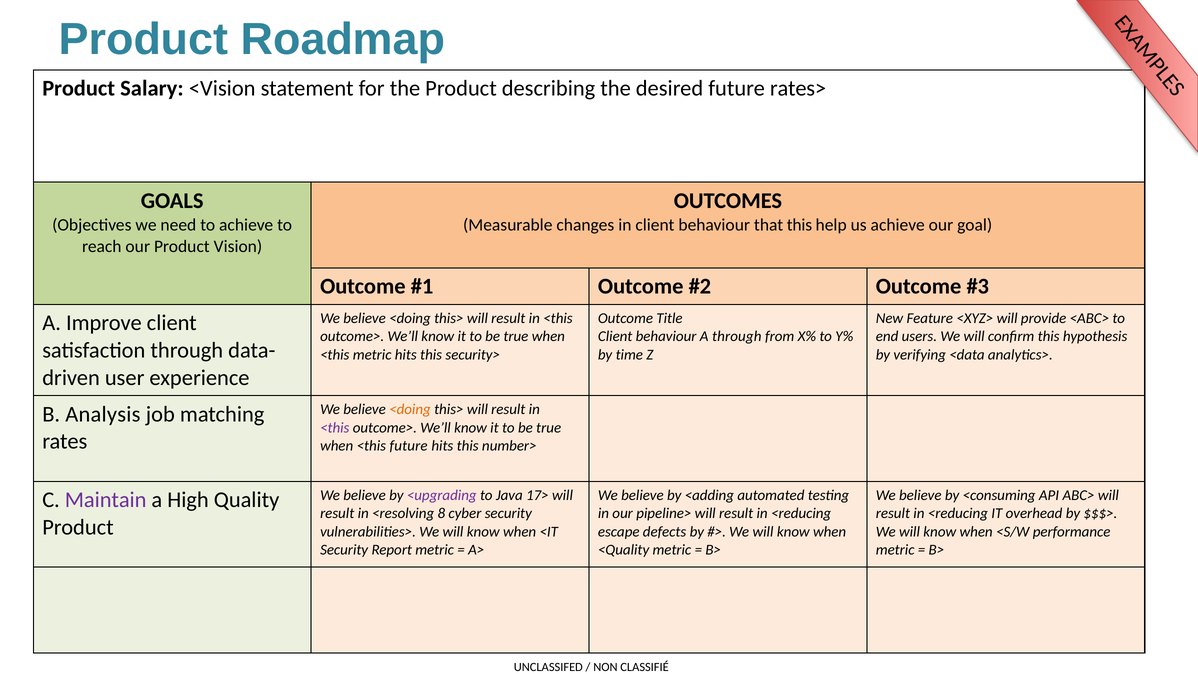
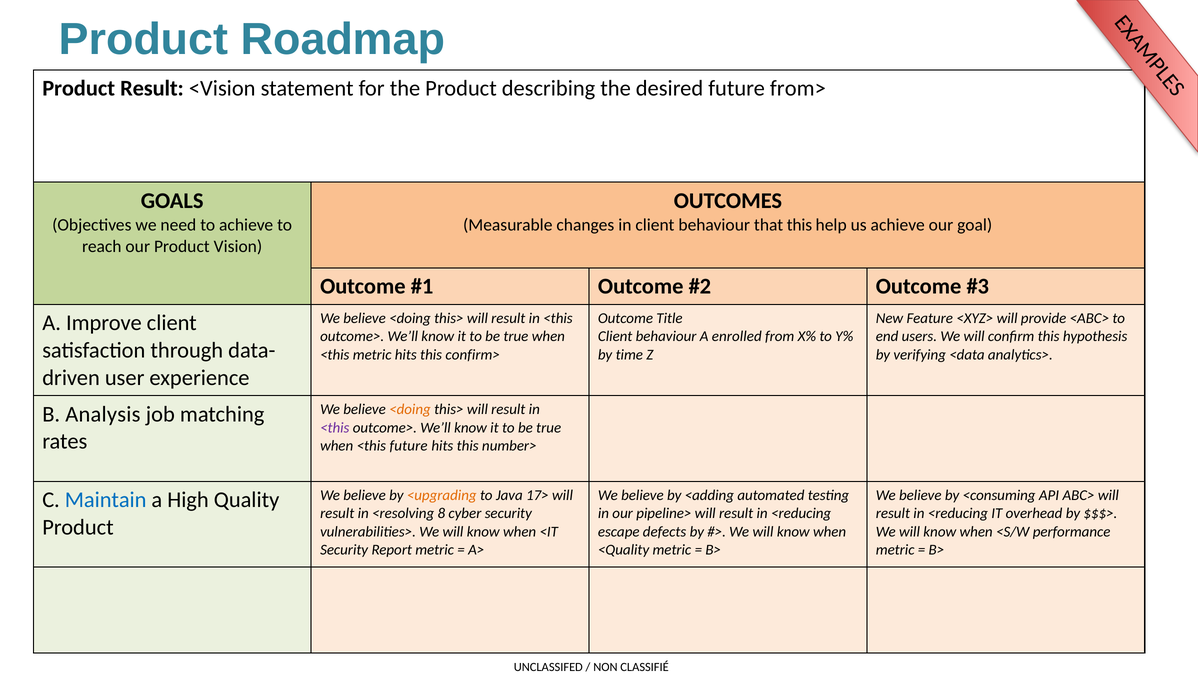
Product Salary: Salary -> Result (152, 88)
rates>: rates> -> from> (798, 88)
A through: through -> enrolled (737, 336)
security>: security> -> confirm> (473, 355)
<upgrading colour: purple -> orange (442, 495)
Maintain colour: purple -> blue (106, 500)
